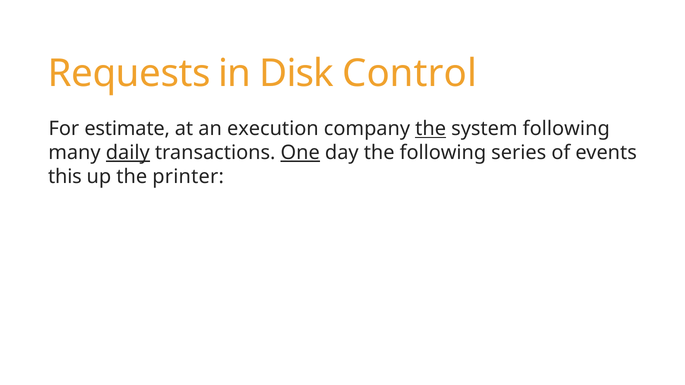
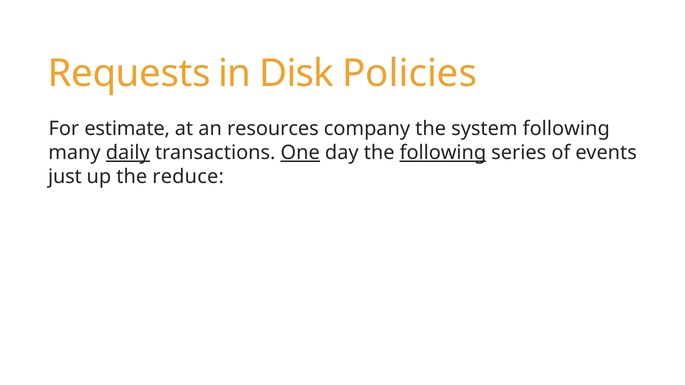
Control: Control -> Policies (410, 74)
execution: execution -> resources (273, 129)
the underline: present -> none (431, 129)
following underline: none -> present (443, 153)
this: this -> just (65, 177)
printer: printer -> reduce (188, 177)
